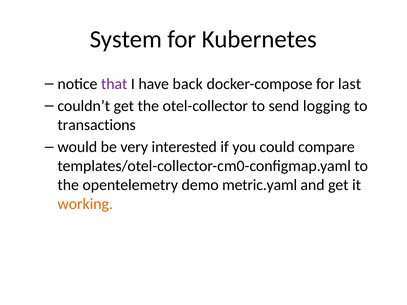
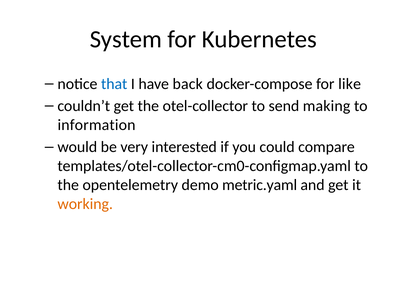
that colour: purple -> blue (114, 84)
last: last -> like (350, 84)
logging: logging -> making (327, 106)
transactions: transactions -> information (97, 125)
